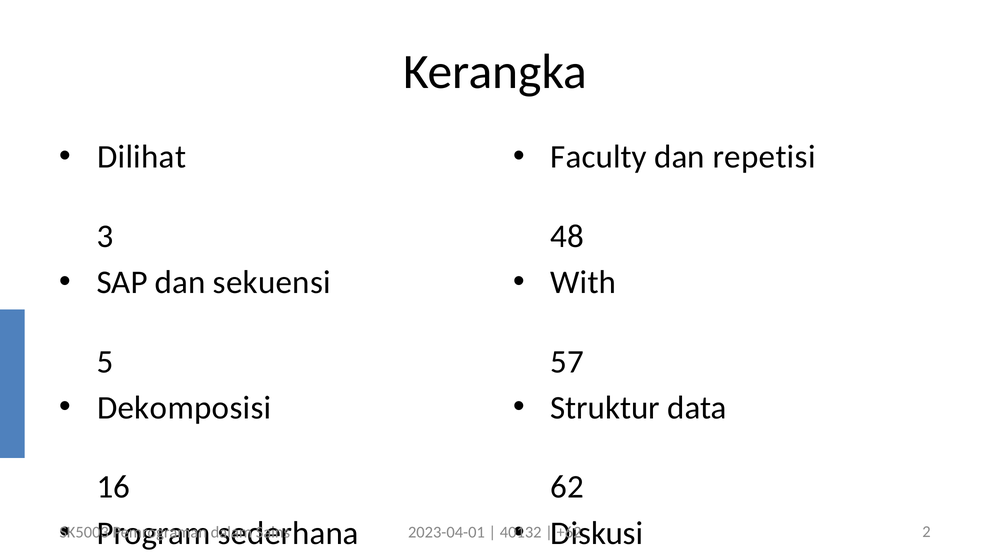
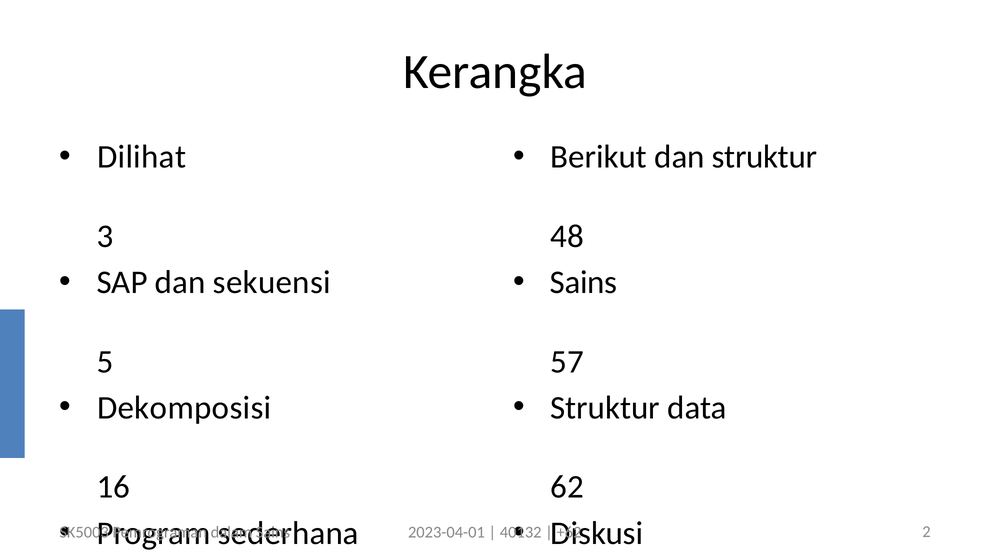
Faculty: Faculty -> Berikut (599, 157)
dan repetisi: repetisi -> struktur (764, 157)
With: With -> Sains (583, 282)
